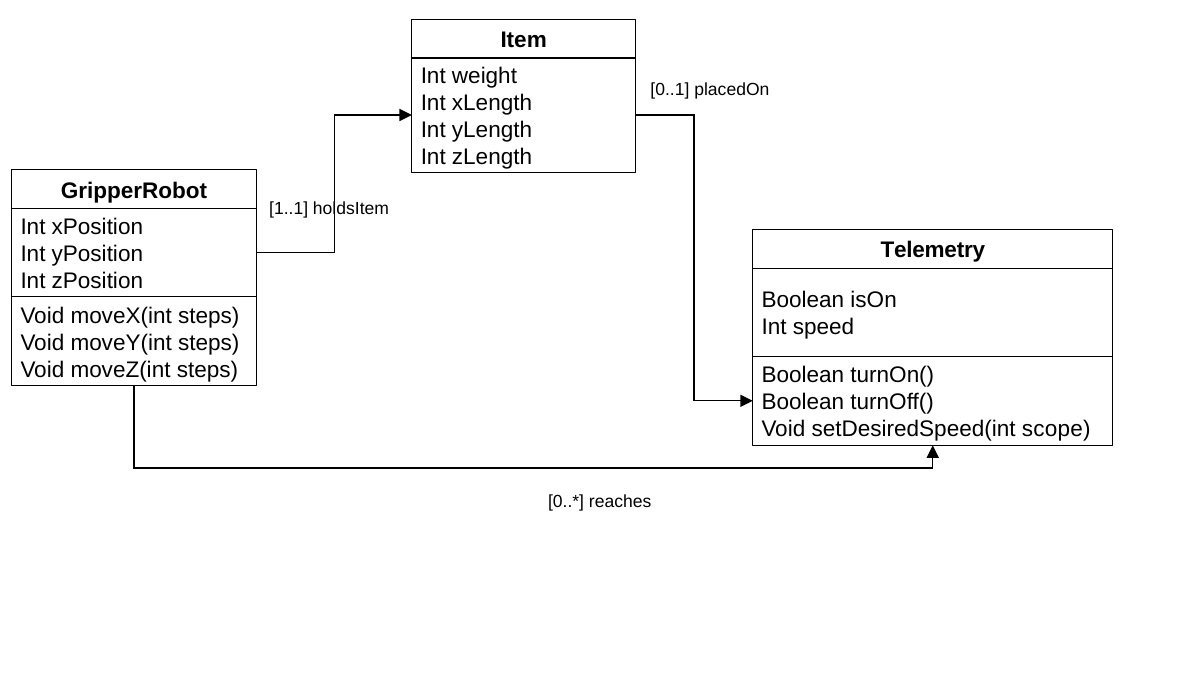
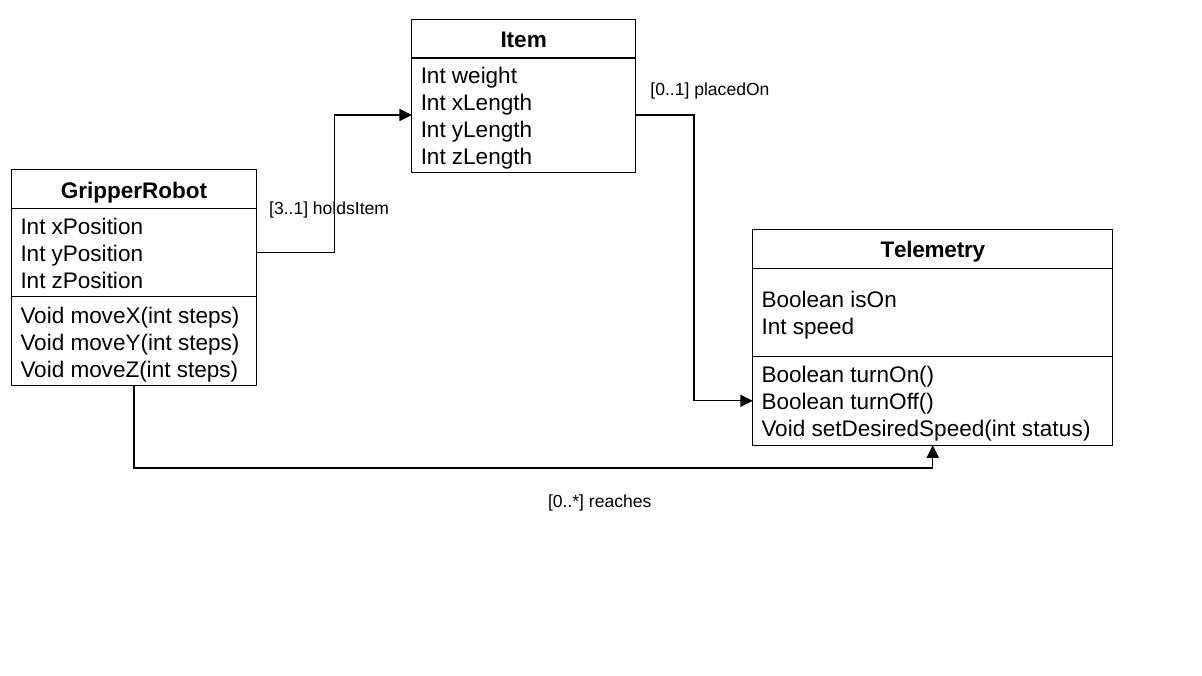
1..1: 1..1 -> 3..1 (289, 209)
scope: scope -> status (1056, 429)
